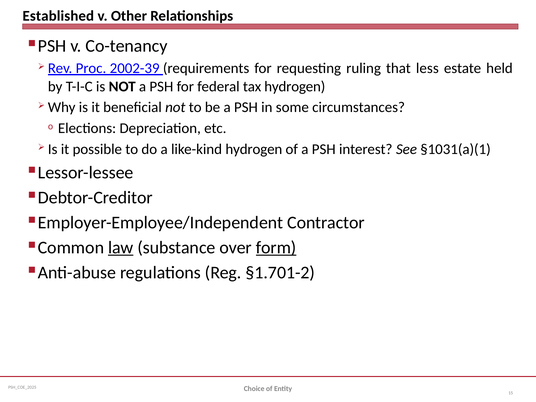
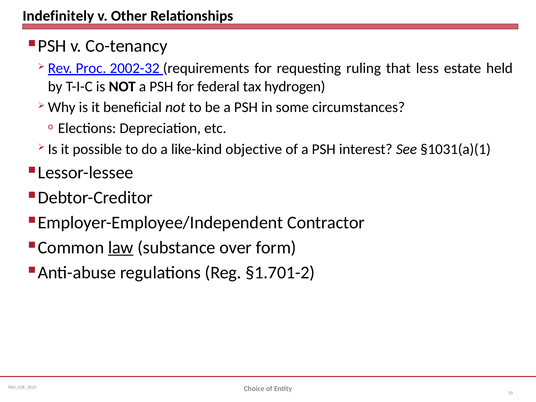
Established: Established -> Indefinitely (58, 16)
2002-39: 2002-39 -> 2002-32 (135, 68)
like-kind hydrogen: hydrogen -> objective (254, 149)
form underline: present -> none (276, 248)
